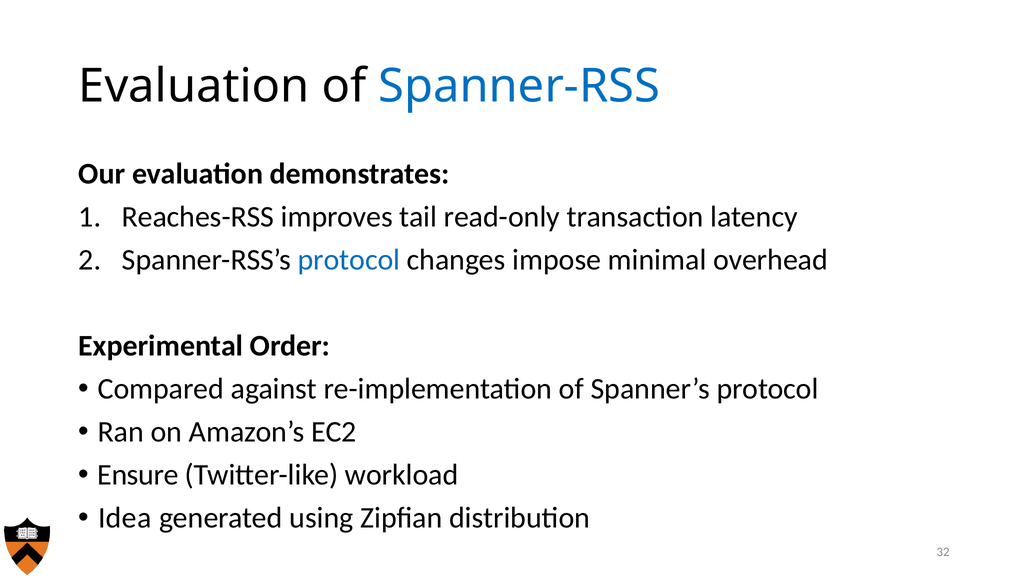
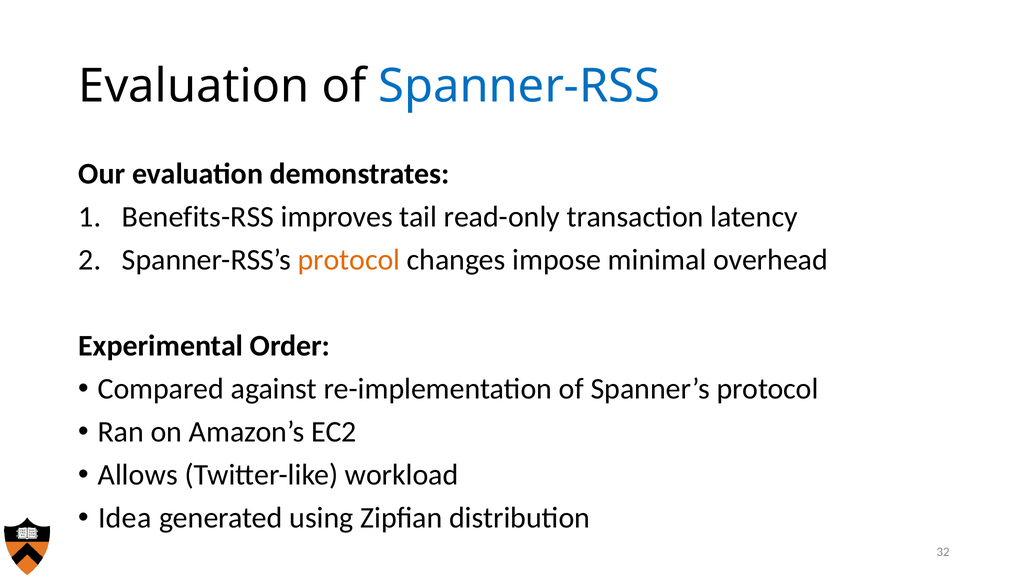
Reaches-RSS: Reaches-RSS -> Benefits-RSS (198, 217)
protocol colour: blue -> orange (349, 260)
Ensure: Ensure -> Allows (138, 475)
